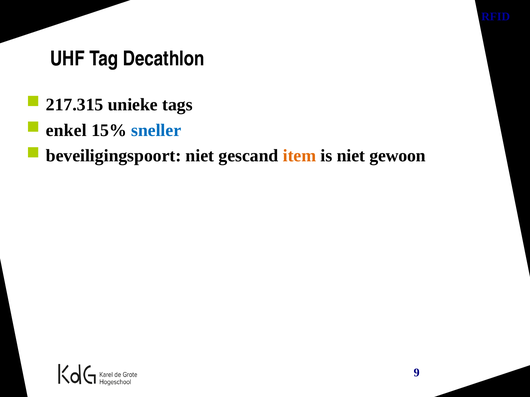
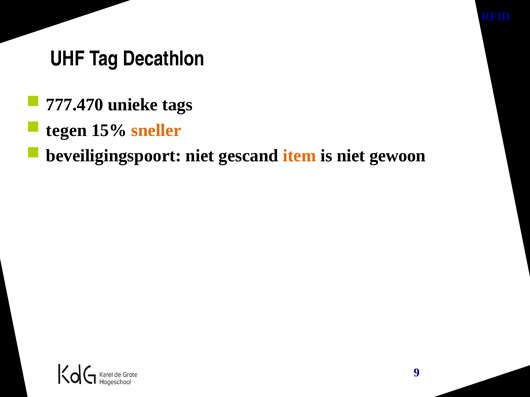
217.315: 217.315 -> 777.470 (75, 105)
enkel: enkel -> tegen (66, 130)
sneller colour: blue -> orange (156, 130)
